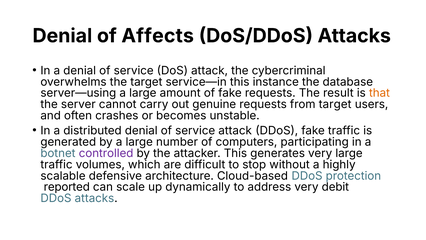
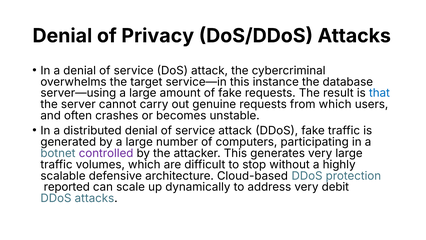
Affects: Affects -> Privacy (158, 36)
that colour: orange -> blue (379, 93)
from target: target -> which (335, 104)
